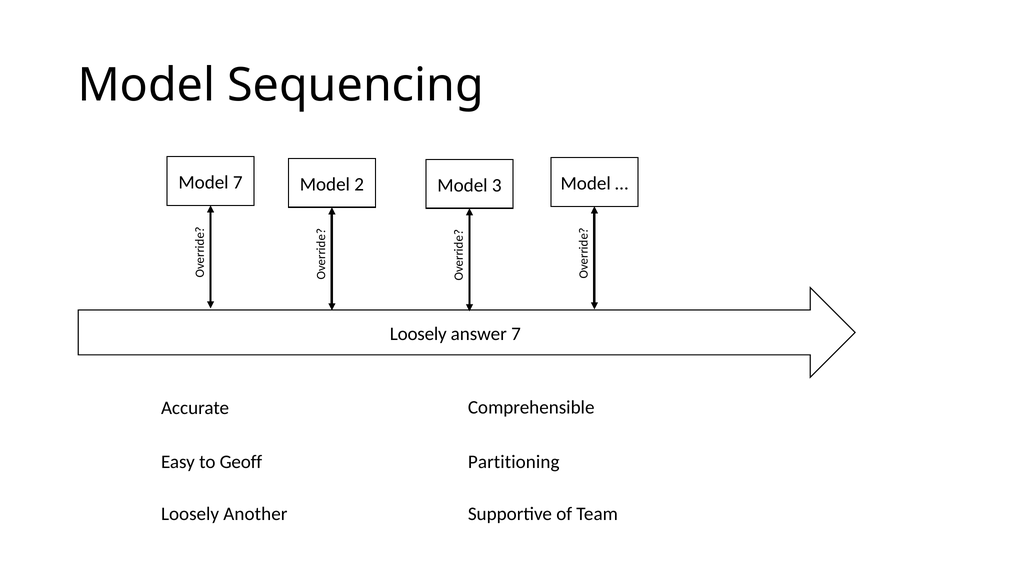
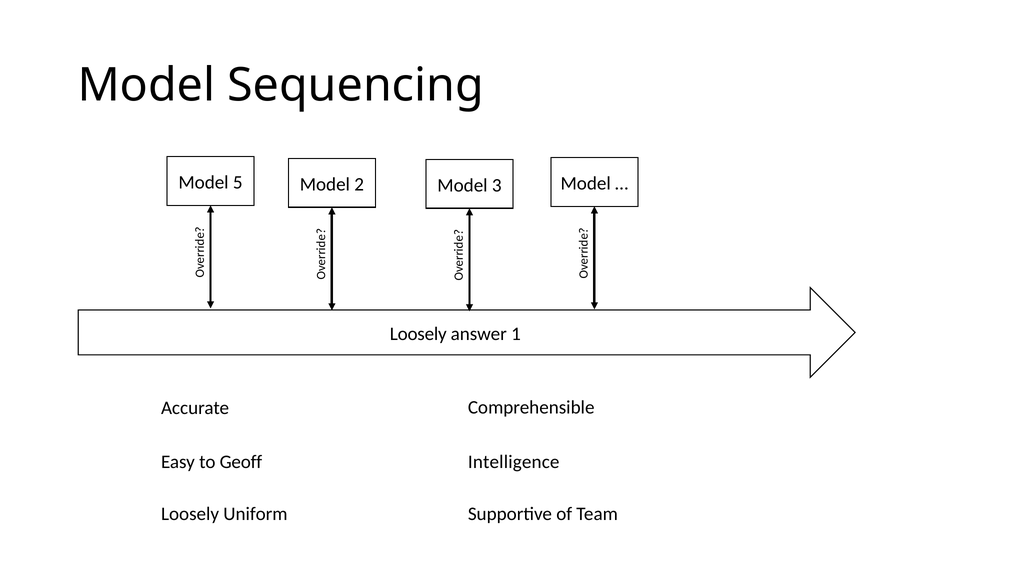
Model 7: 7 -> 5 (238, 182)
answer 7: 7 -> 1 (516, 334)
Partitioning: Partitioning -> Intelligence (514, 462)
Another: Another -> Uniform (255, 513)
